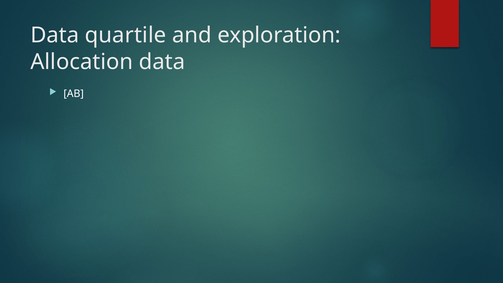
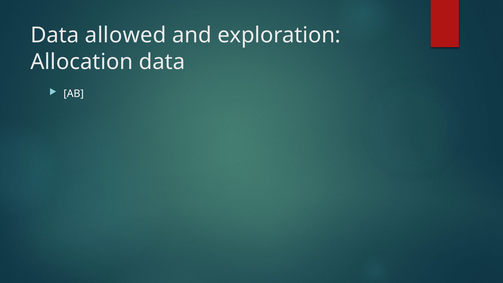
quartile: quartile -> allowed (126, 35)
